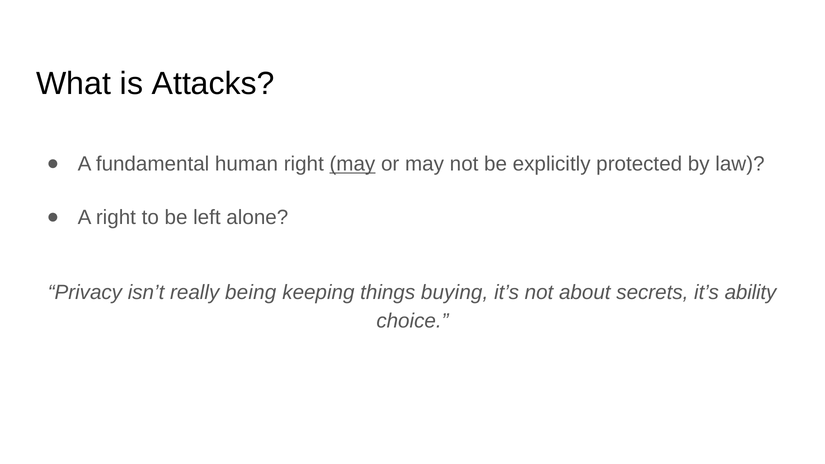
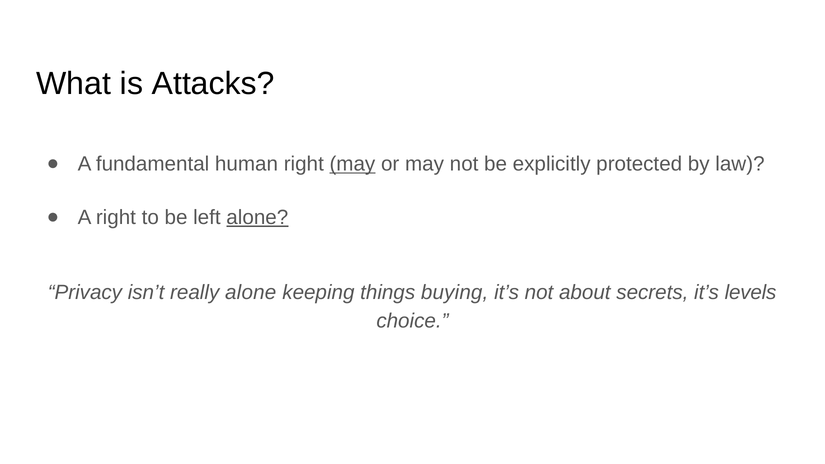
alone underline: none -> present (257, 217)
really being: being -> alone (251, 293)
ability: ability -> levels (751, 293)
